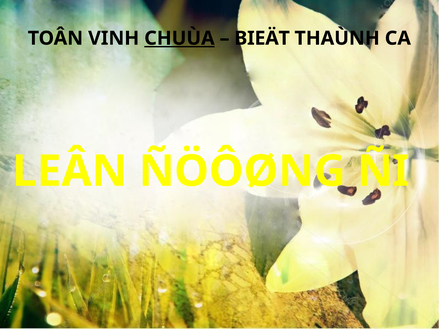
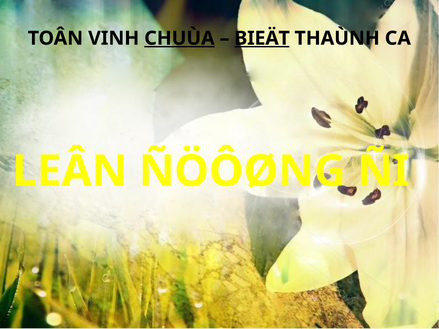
BIEÄT underline: none -> present (262, 38)
